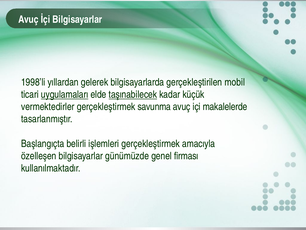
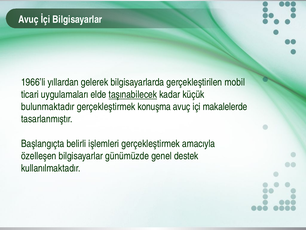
1998’li: 1998’li -> 1966’li (33, 82)
uygulamaları underline: present -> none (65, 94)
vermektedirler: vermektedirler -> bulunmaktadır (48, 107)
savunma: savunma -> konuşma (154, 107)
firması: firması -> destek (186, 156)
